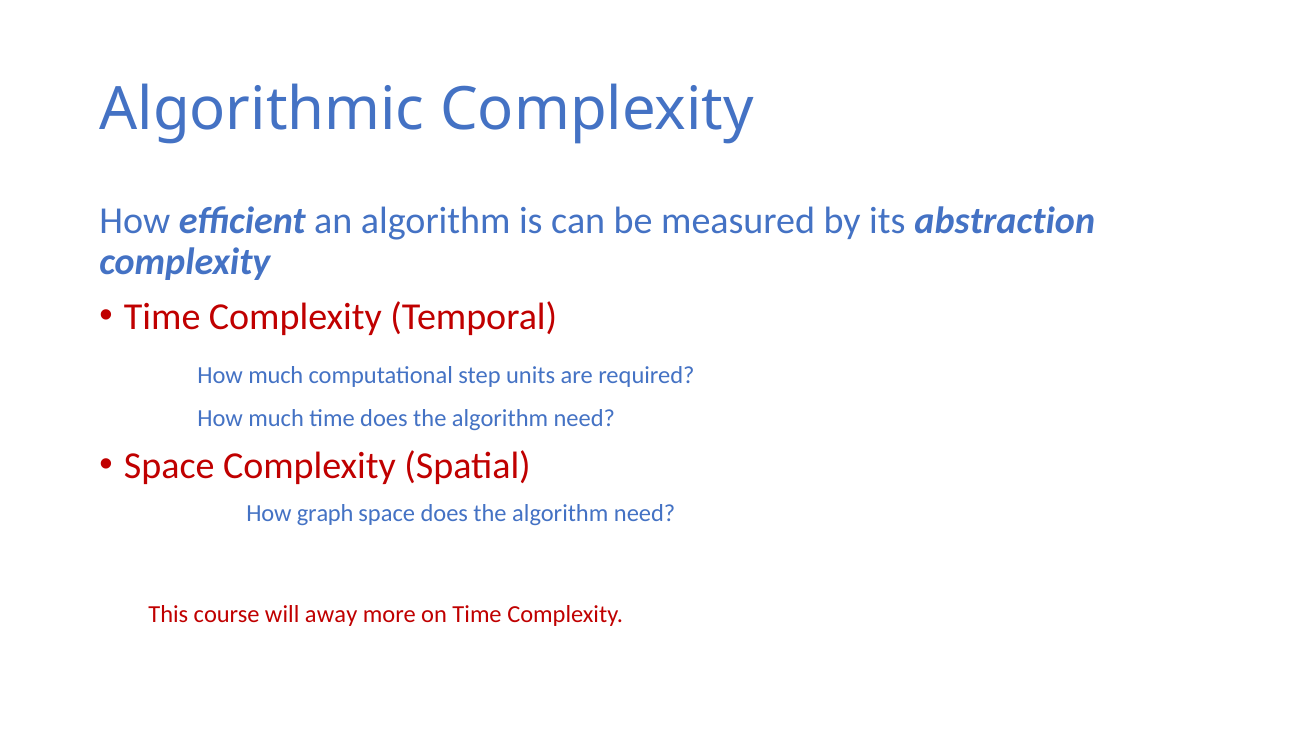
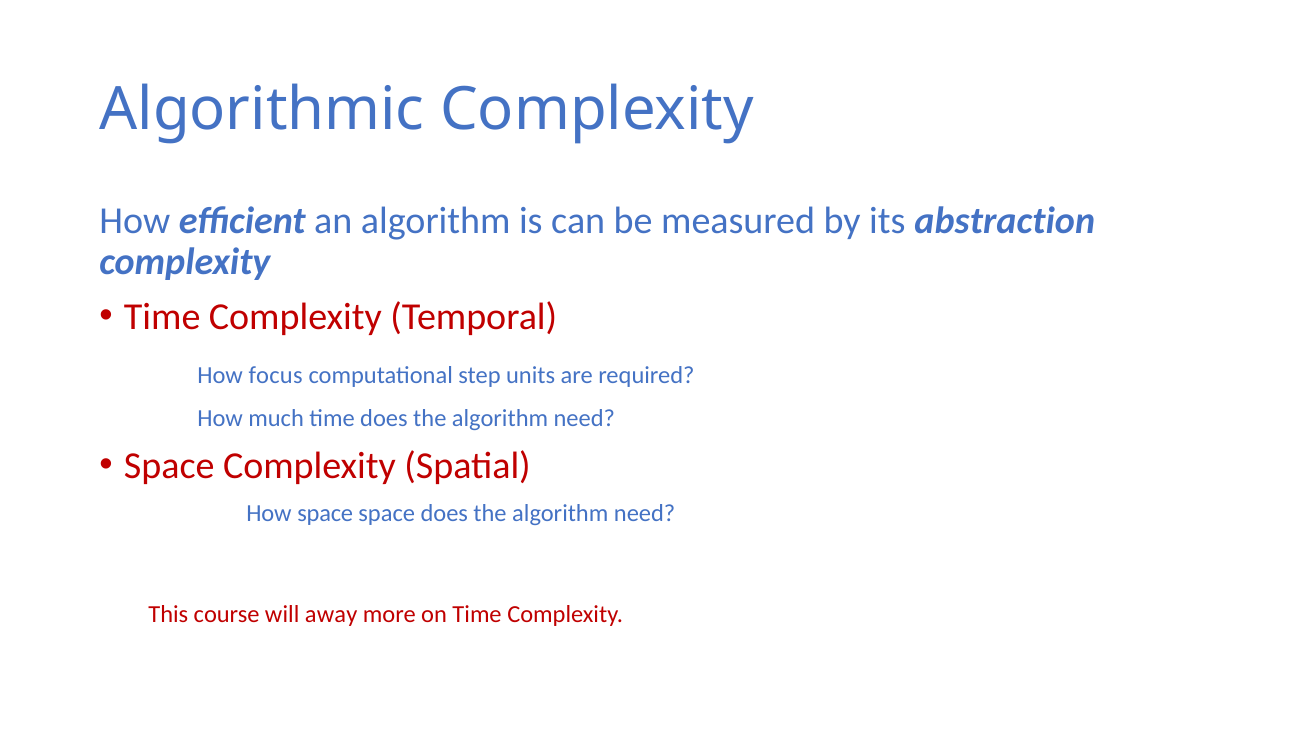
much: much -> focus (276, 376)
How graph: graph -> space (325, 514)
